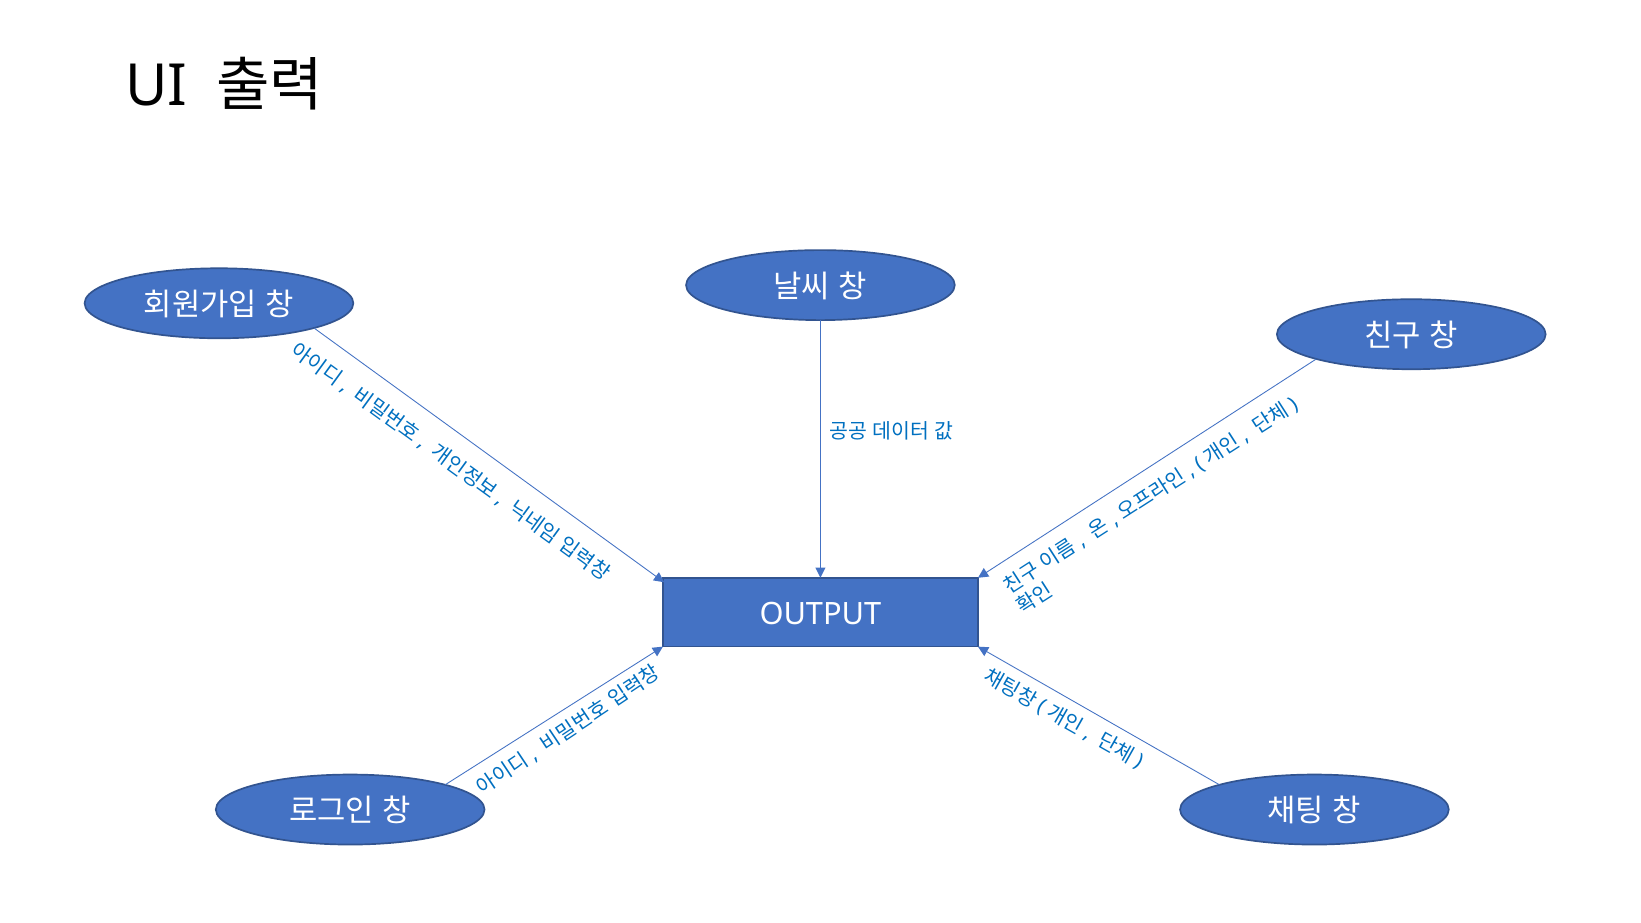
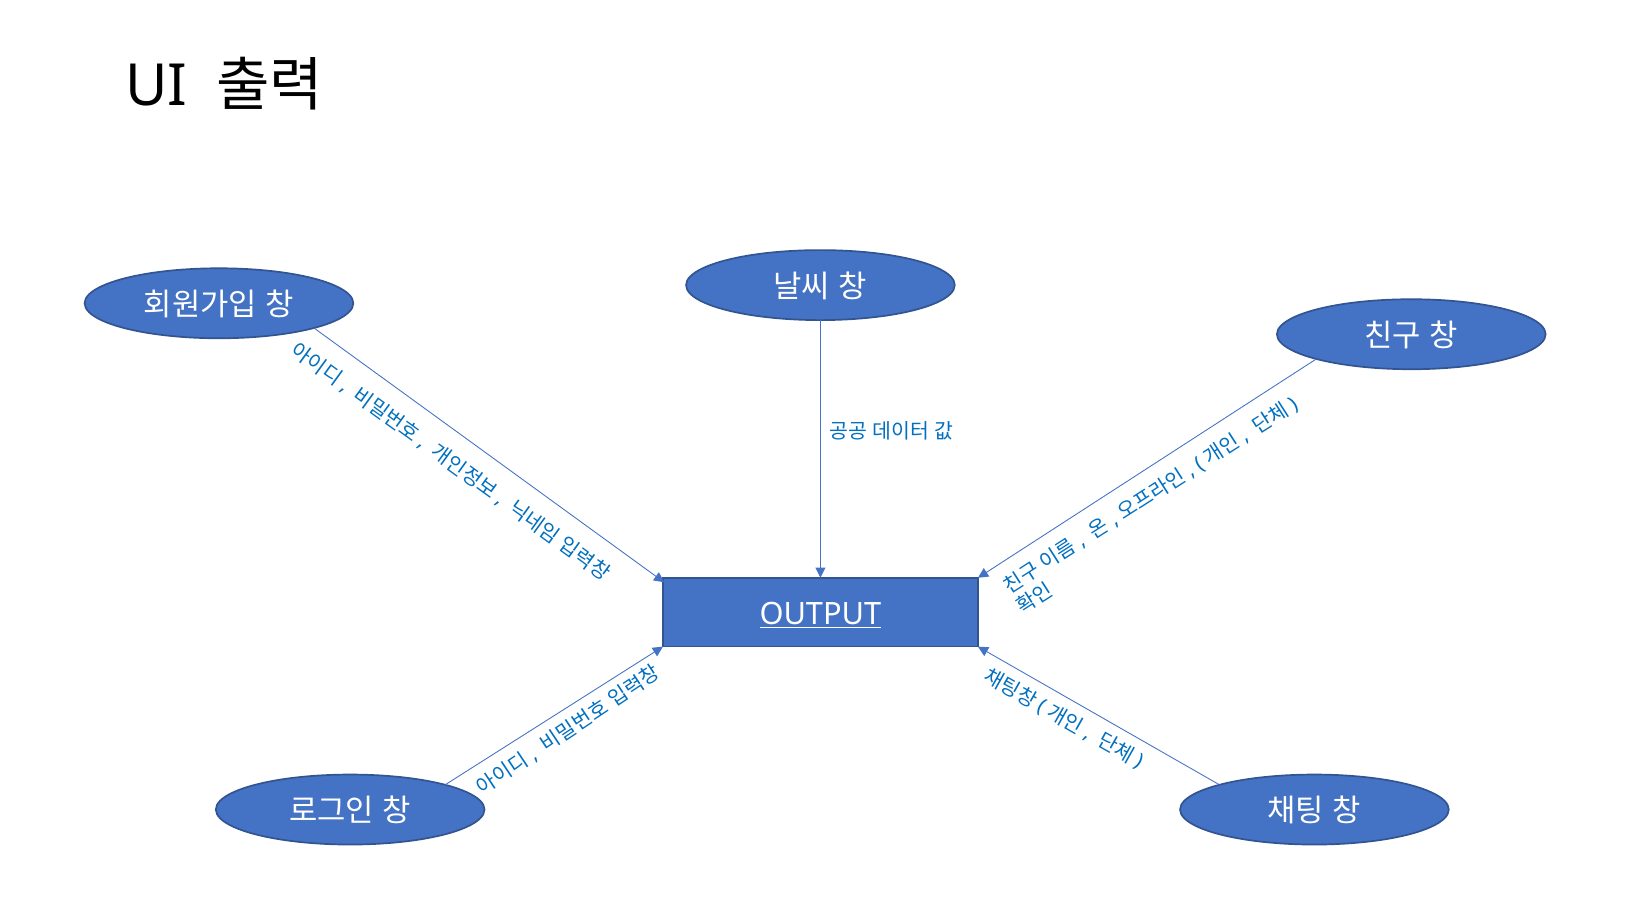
OUTPUT underline: none -> present (820, 614)
